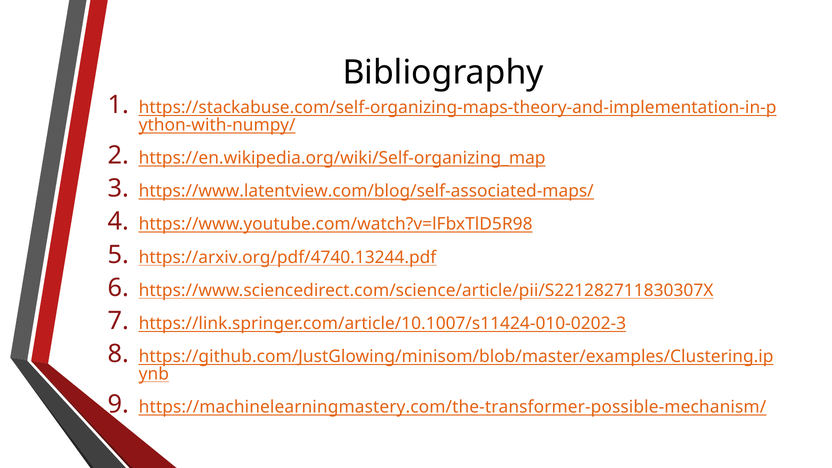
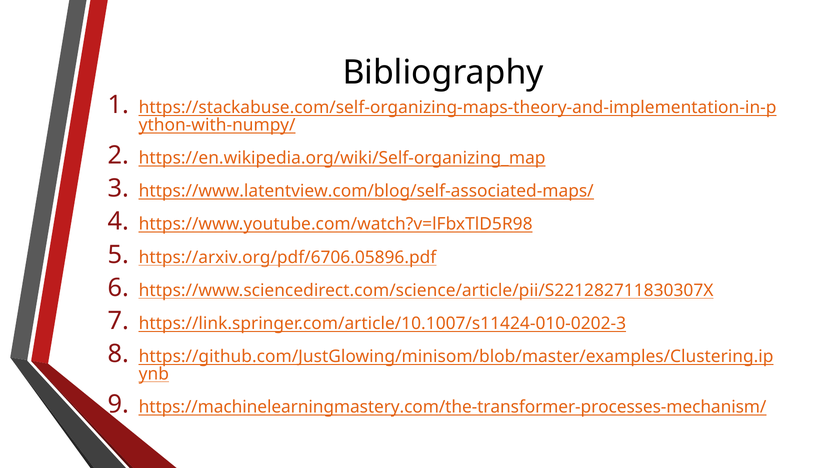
https://arxiv.org/pdf/4740.13244.pdf: https://arxiv.org/pdf/4740.13244.pdf -> https://arxiv.org/pdf/6706.05896.pdf (288, 257)
https://machinelearningmastery.com/the-transformer-possible-mechanism/: https://machinelearningmastery.com/the-transformer-possible-mechanism/ -> https://machinelearningmastery.com/the-transformer-processes-mechanism/ (453, 407)
